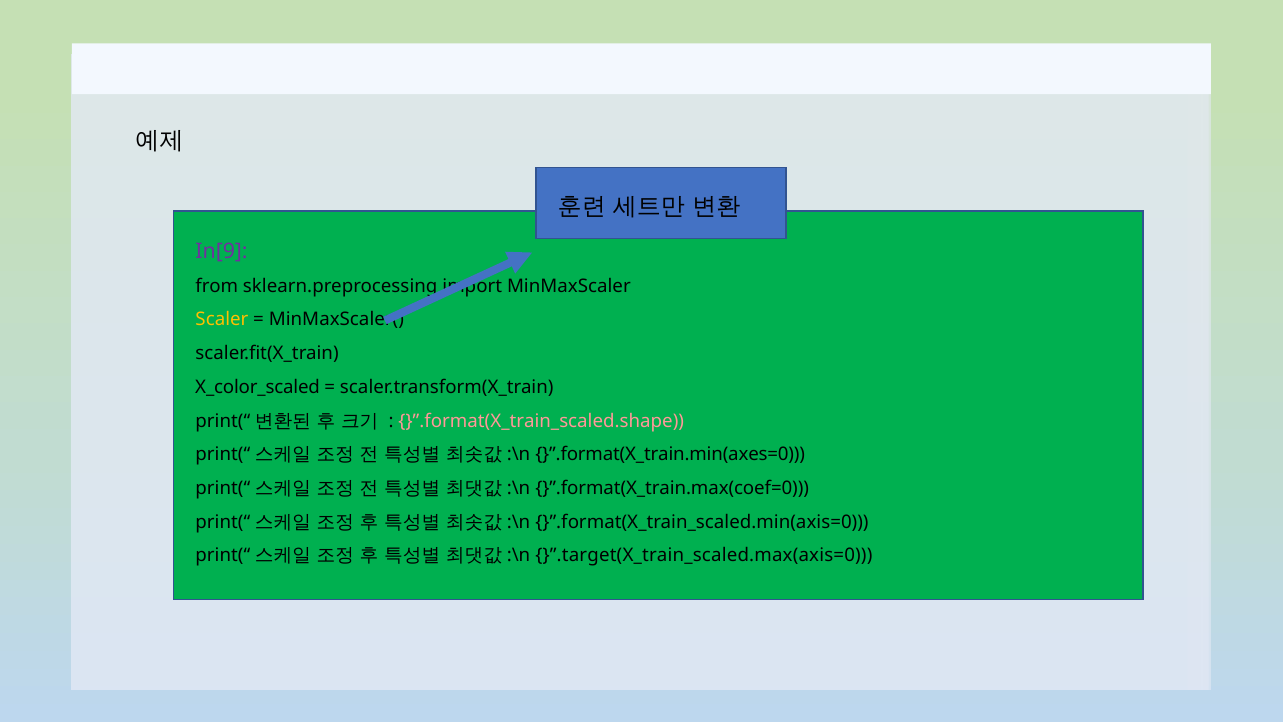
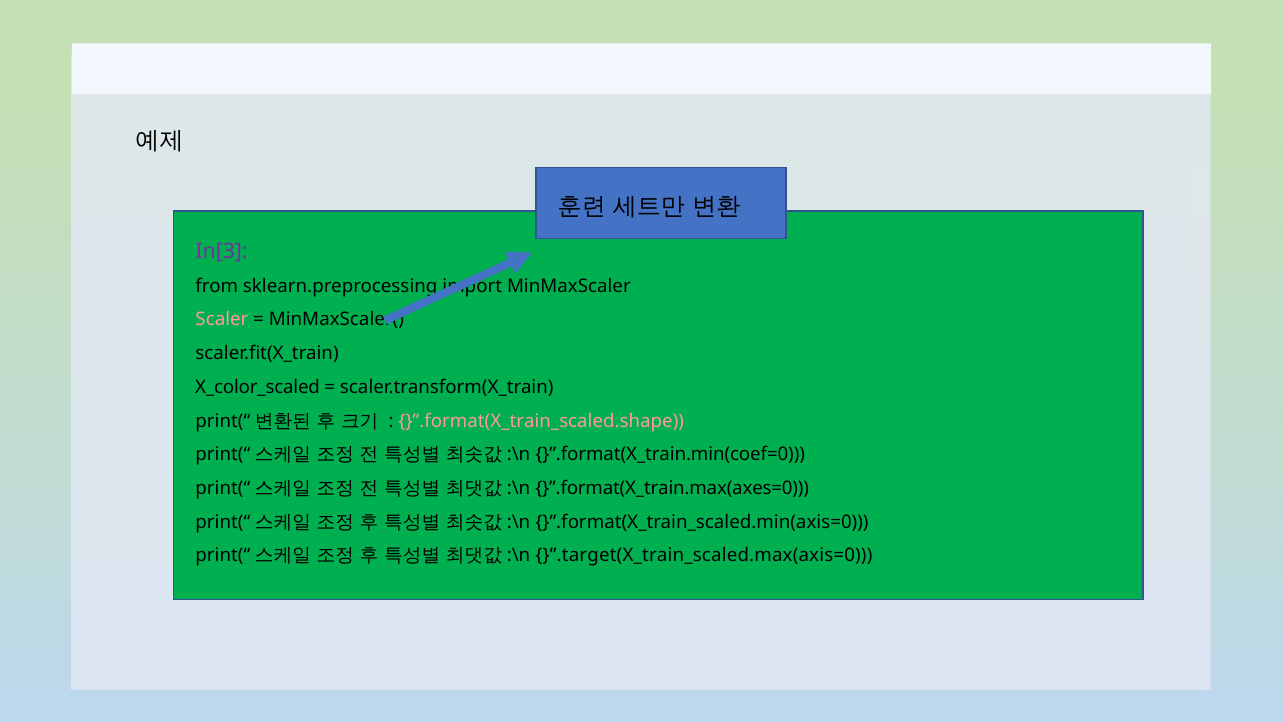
In[9: In[9 -> In[3 (222, 251)
Scaler colour: yellow -> pink (222, 320)
}”.format(X_train.min(axes=0: }”.format(X_train.min(axes=0 -> }”.format(X_train.min(coef=0 (670, 454)
}”.format(X_train.max(coef=0: }”.format(X_train.max(coef=0 -> }”.format(X_train.max(axes=0 (672, 488)
